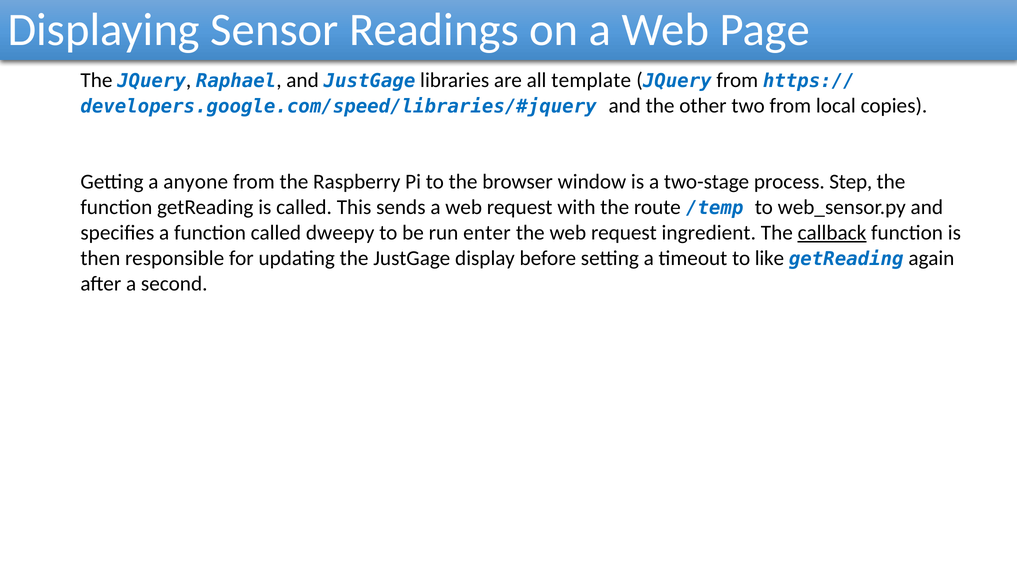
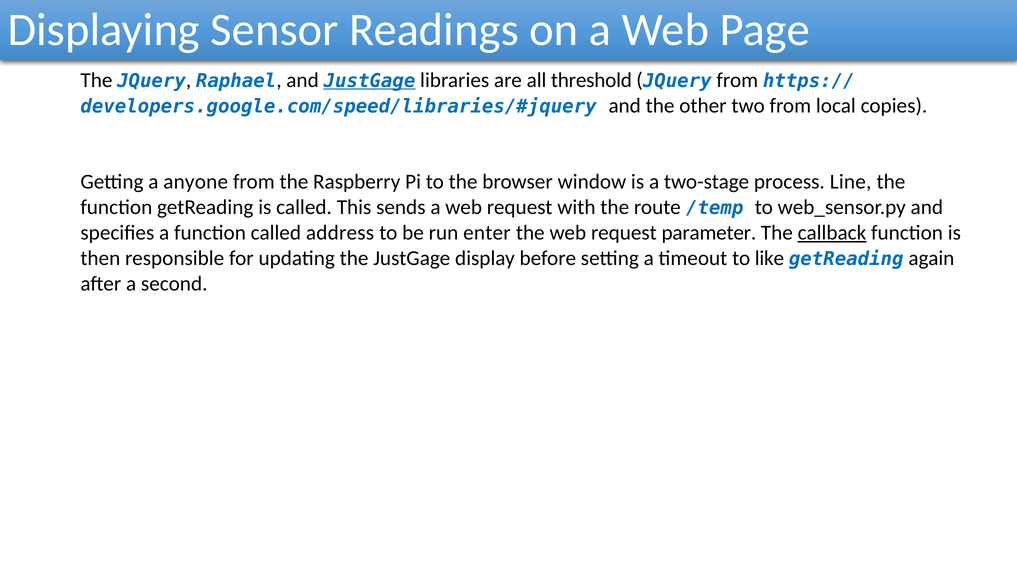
JustGage underline: none -> present (369, 81)
template: template -> threshold (591, 80)
Step: Step -> Line (851, 182)
dweepy: dweepy -> address (340, 233)
ingredient: ingredient -> parameter (709, 233)
